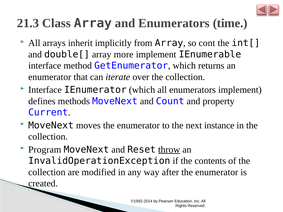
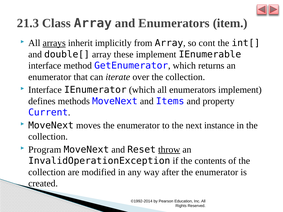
time: time -> item (230, 23)
arrays underline: none -> present (54, 43)
more: more -> these (124, 54)
Count: Count -> Items (170, 101)
